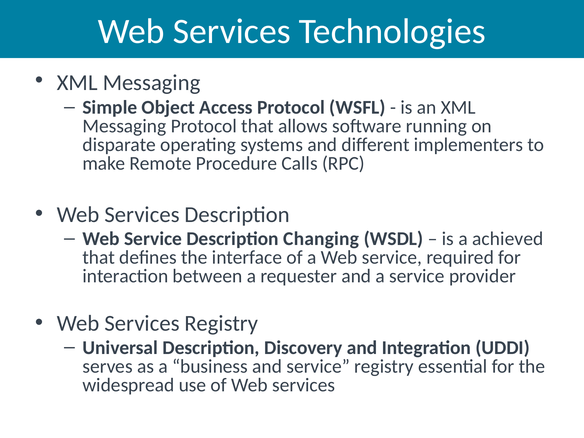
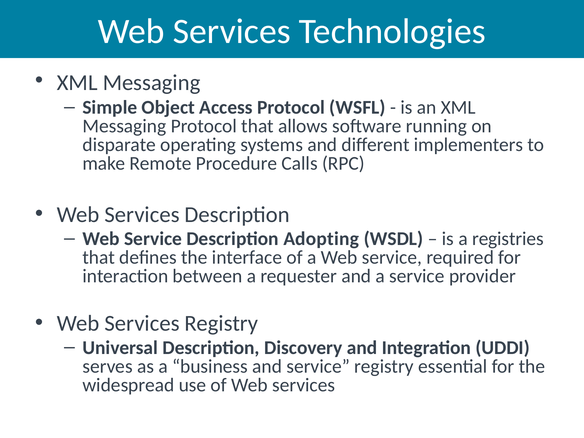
Changing: Changing -> Adopting (321, 239)
achieved: achieved -> registries (508, 239)
